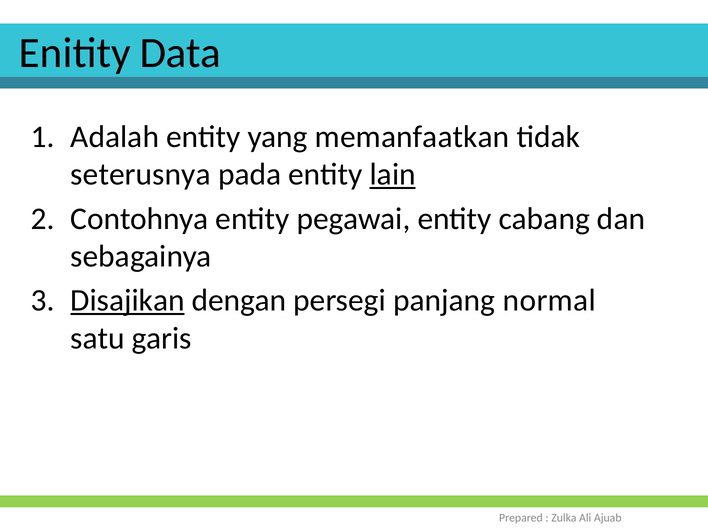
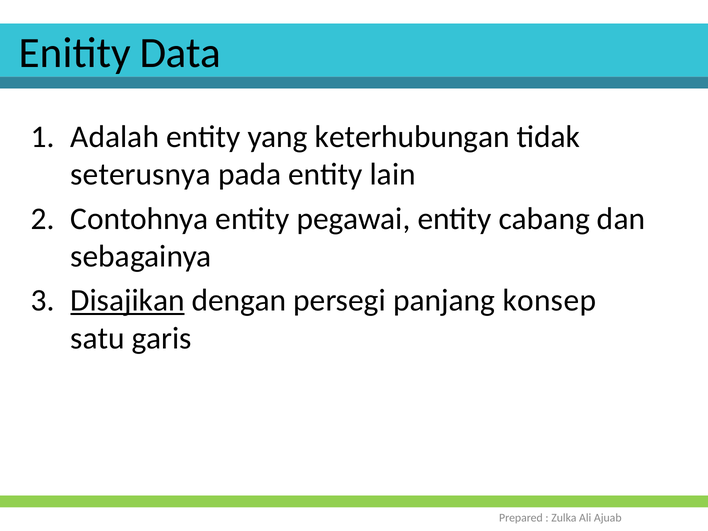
memanfaatkan: memanfaatkan -> keterhubungan (412, 137)
lain underline: present -> none (393, 175)
normal: normal -> konsep (549, 301)
